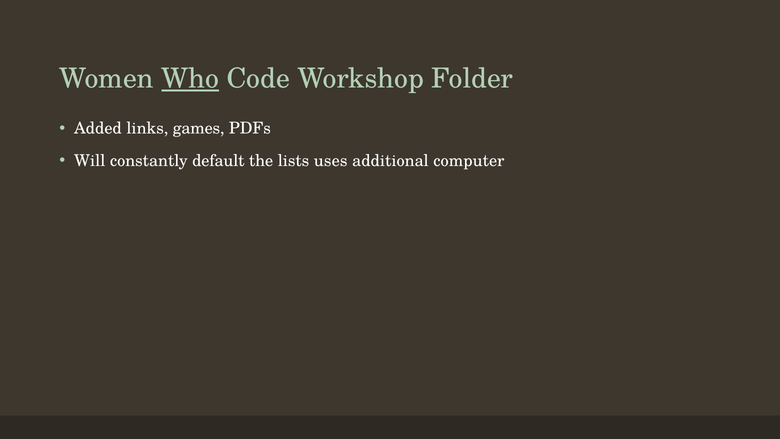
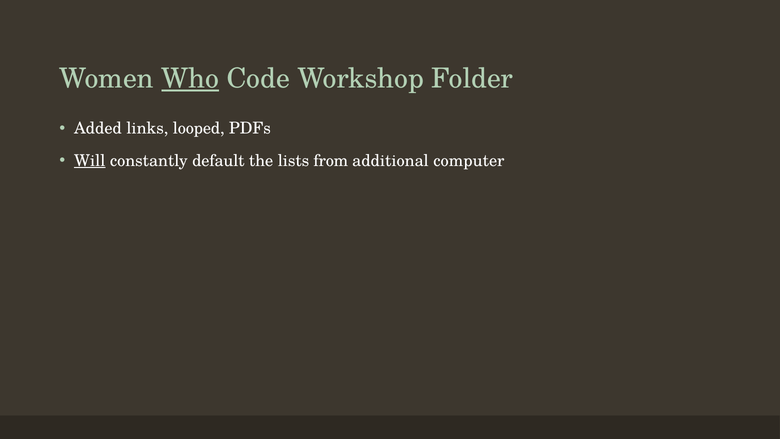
games: games -> looped (199, 128)
Will underline: none -> present (90, 161)
uses: uses -> from (331, 161)
